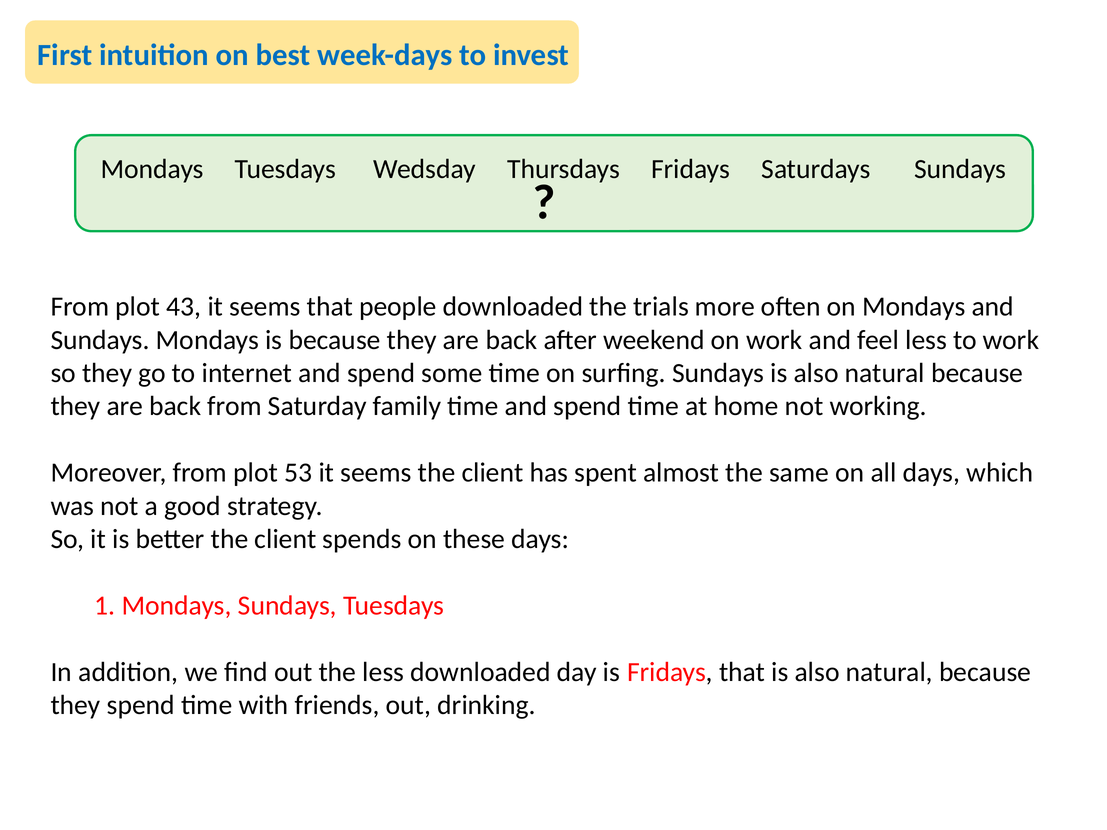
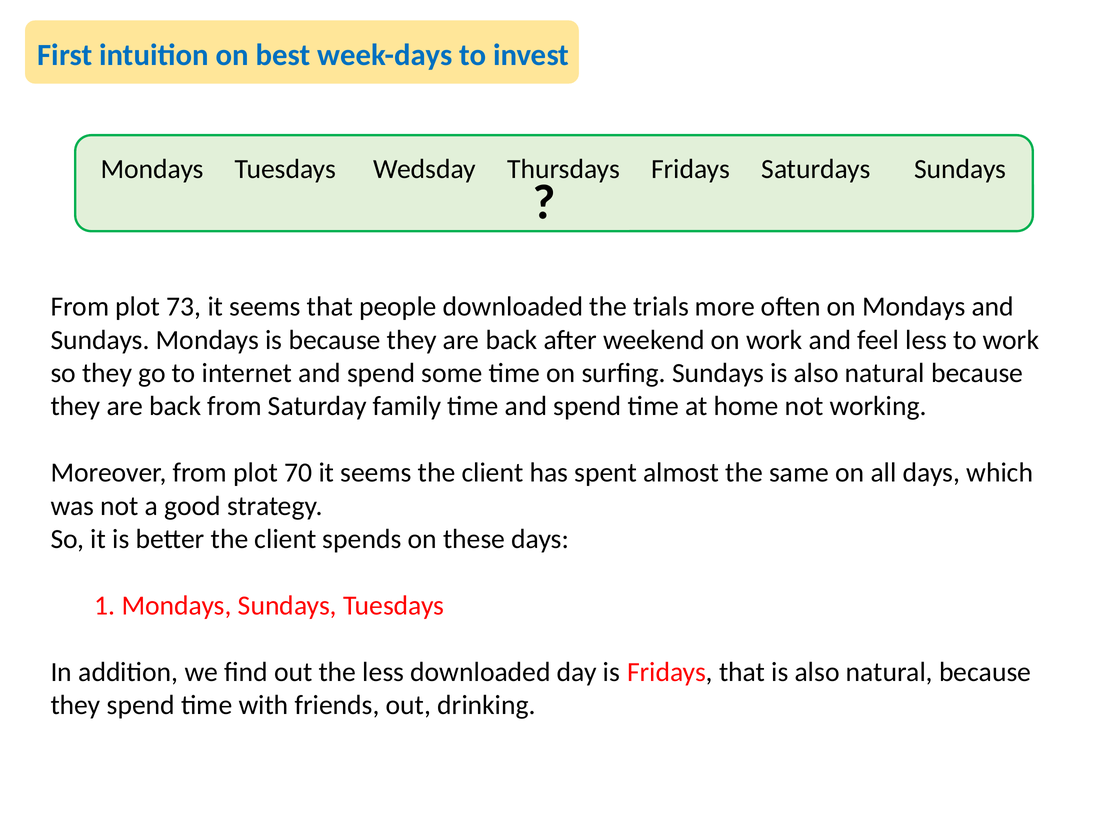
43: 43 -> 73 (184, 307)
53: 53 -> 70 (298, 473)
